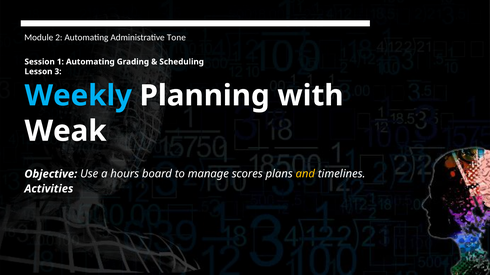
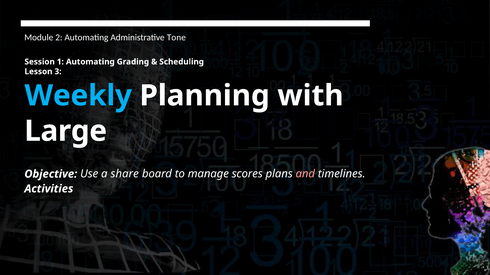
Weak: Weak -> Large (66, 131)
hours: hours -> share (125, 174)
and colour: yellow -> pink (305, 174)
